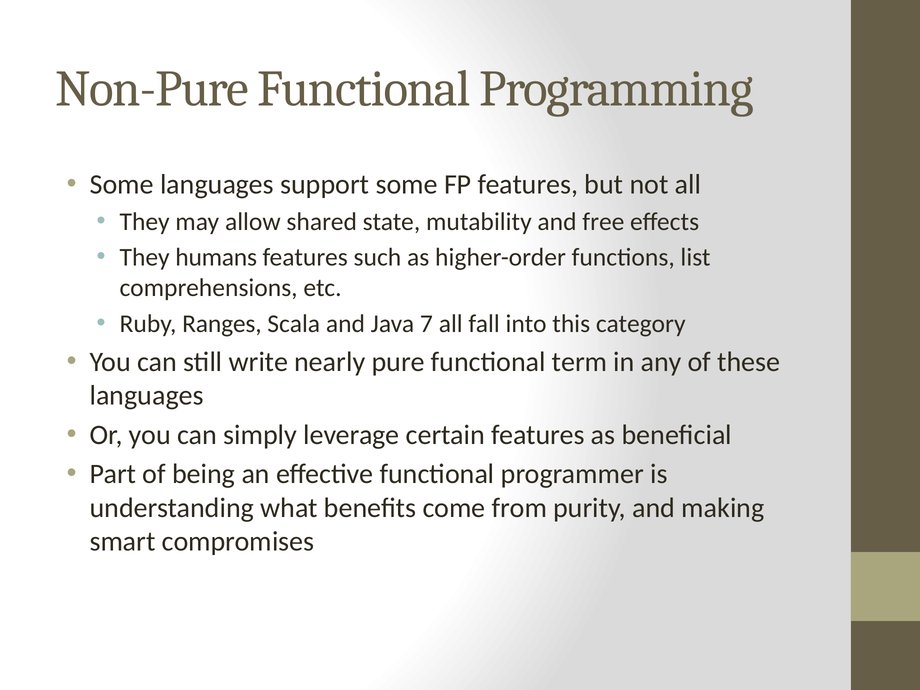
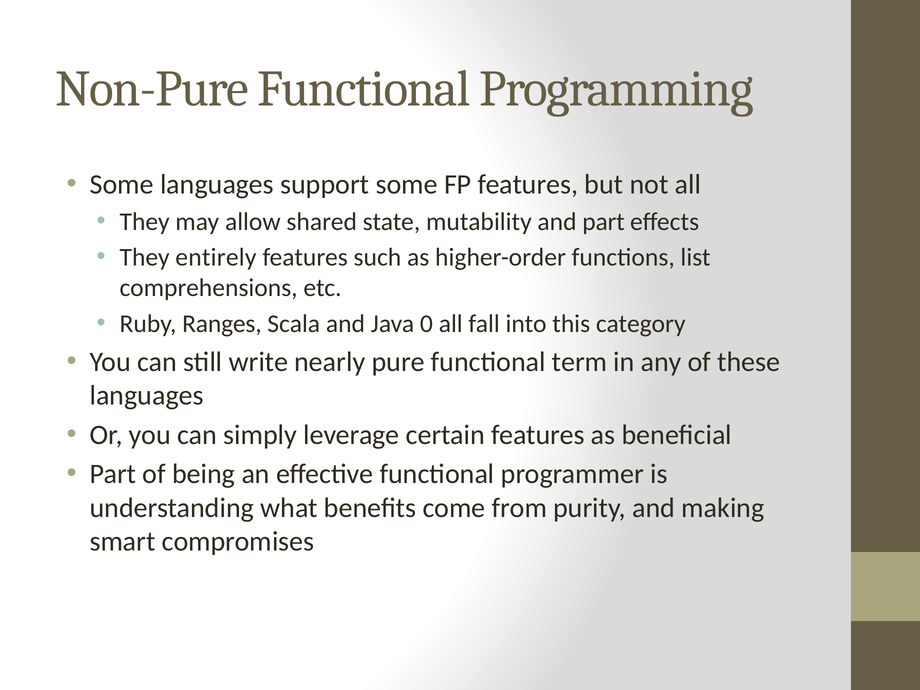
and free: free -> part (604, 222)
humans: humans -> entirely (216, 257)
7: 7 -> 0 (426, 324)
